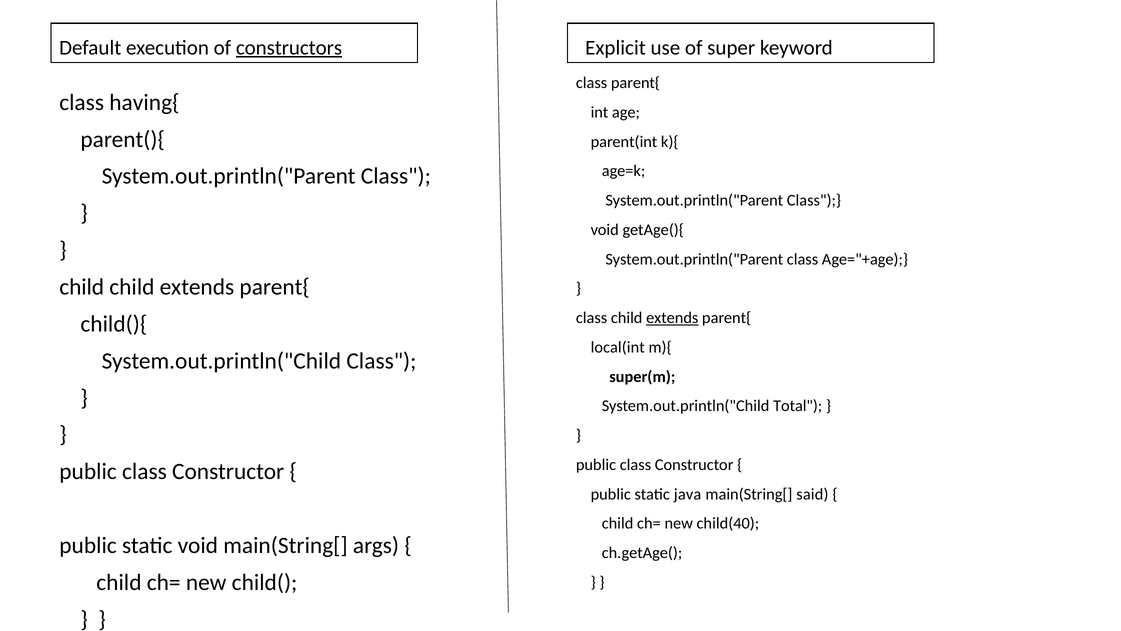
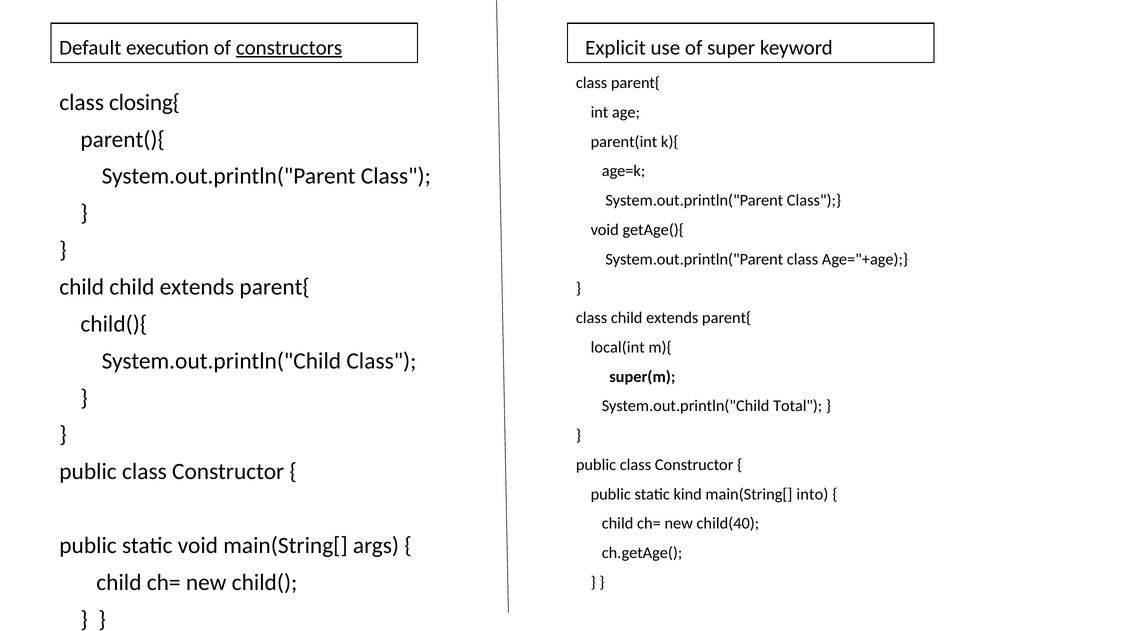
having{: having{ -> closing{ (145, 102)
extends underline: present -> none (672, 318)
java: java -> kind (688, 494)
said: said -> into (812, 494)
